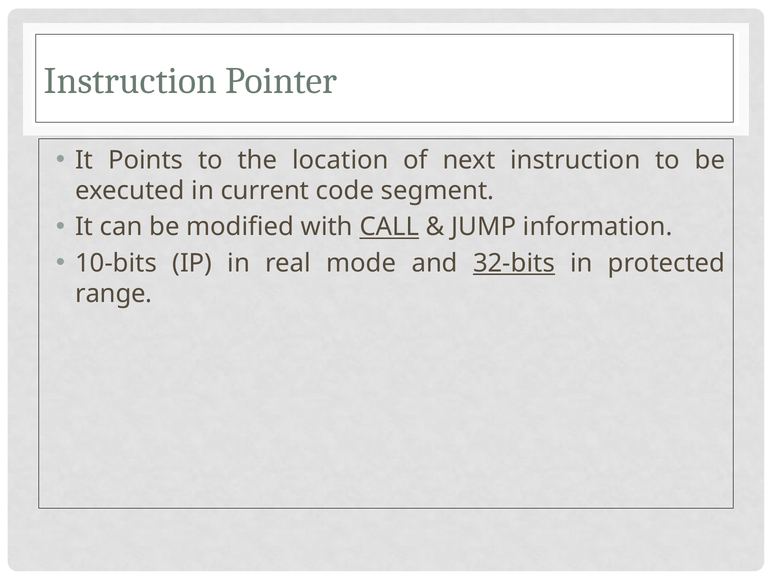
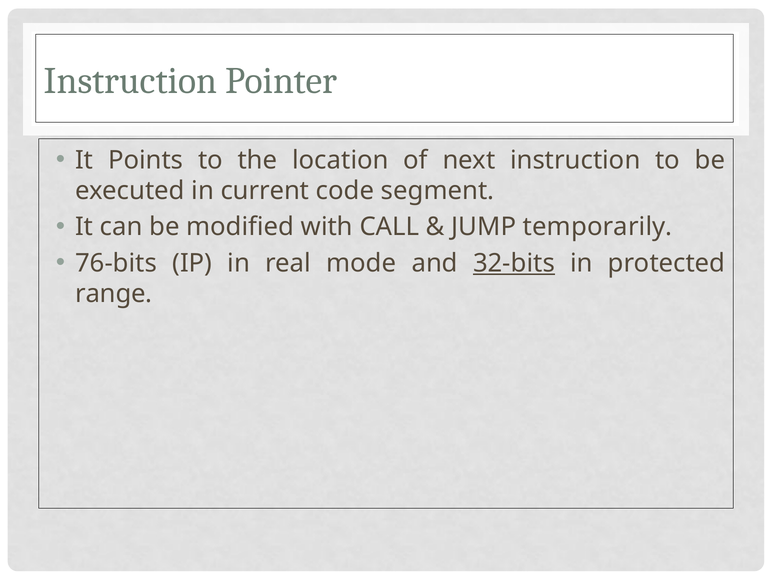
CALL underline: present -> none (389, 227)
information: information -> temporarily (598, 227)
10-bits: 10-bits -> 76-bits (116, 263)
